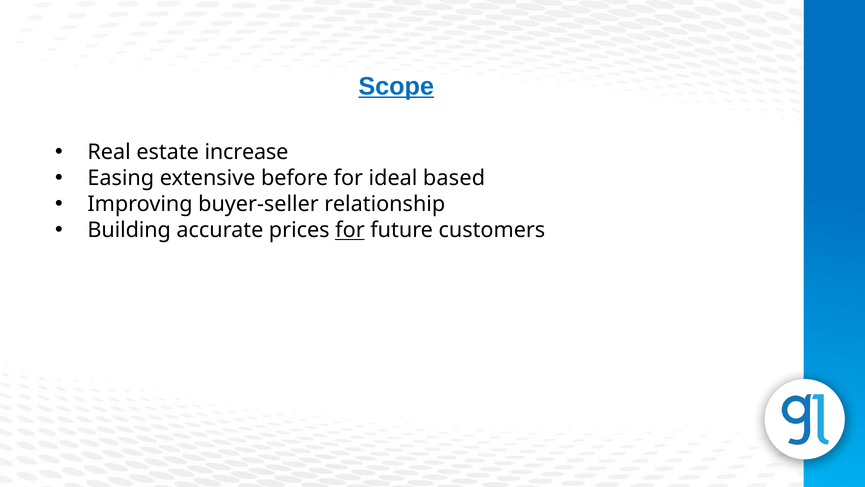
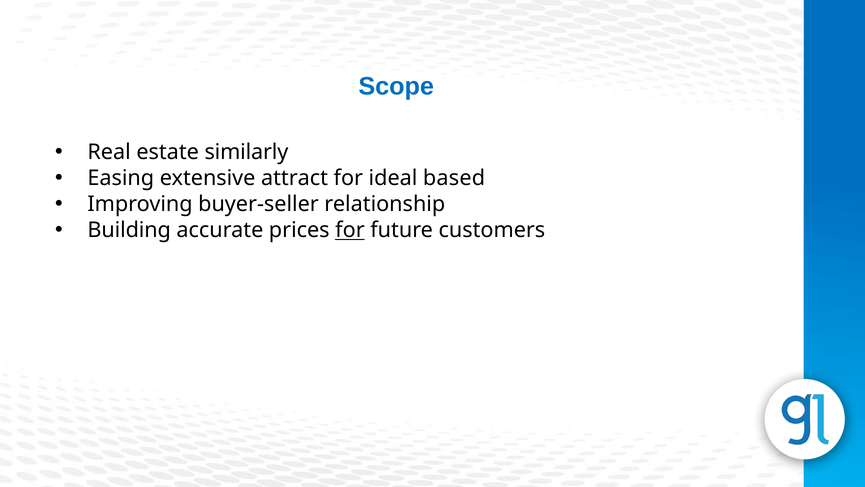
Scope underline: present -> none (396, 86)
increase: increase -> similarly (246, 152)
before: before -> attract (295, 178)
